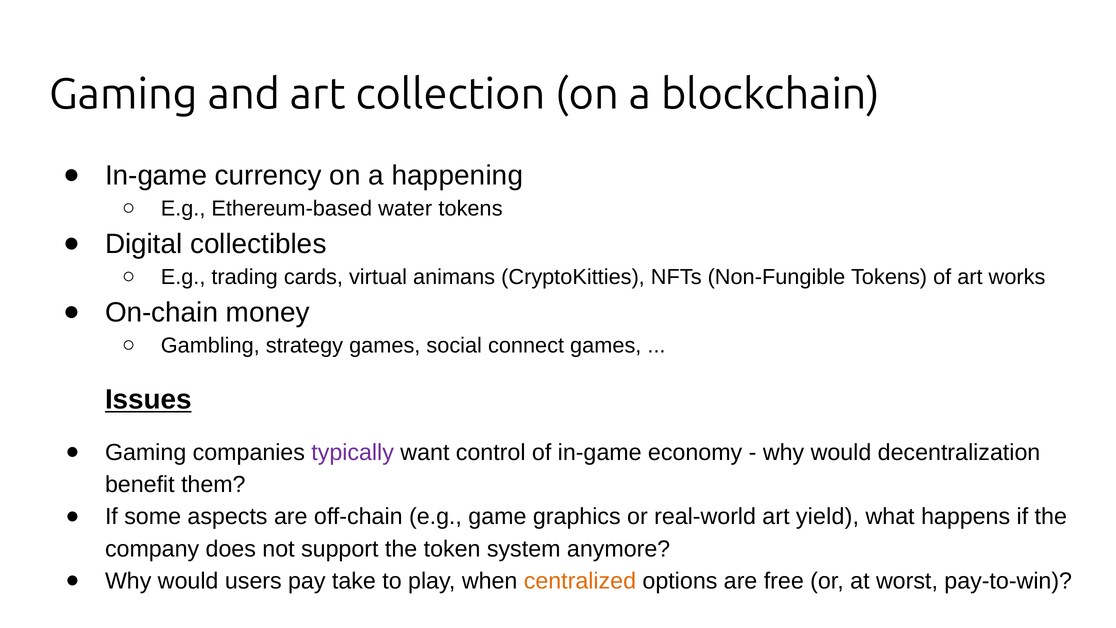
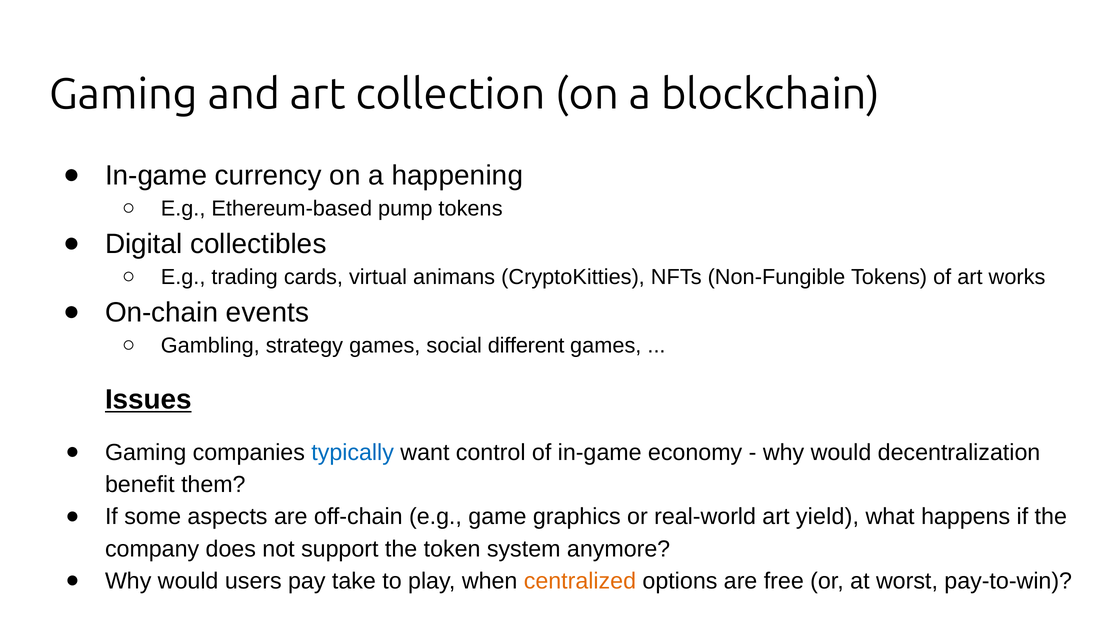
water: water -> pump (405, 209)
money: money -> events (268, 312)
connect: connect -> different (526, 346)
typically colour: purple -> blue (353, 452)
